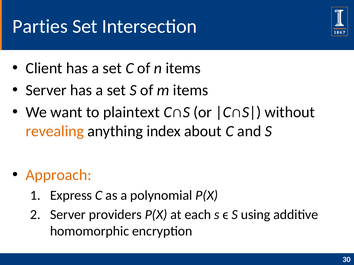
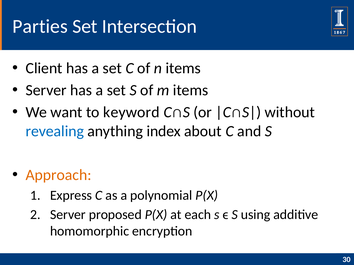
plaintext: plaintext -> keyword (131, 112)
revealing colour: orange -> blue (55, 131)
providers: providers -> proposed (115, 215)
